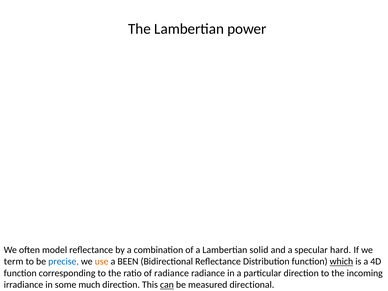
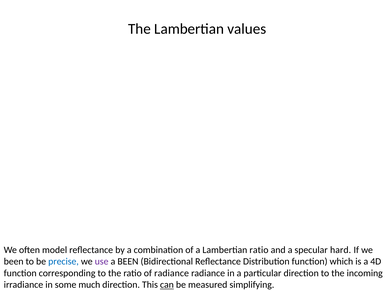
power: power -> values (247, 29)
Lambertian solid: solid -> ratio (259, 250)
term: term -> been (14, 262)
use colour: orange -> purple (102, 262)
which underline: present -> none (341, 262)
directional: directional -> simplifying (252, 285)
